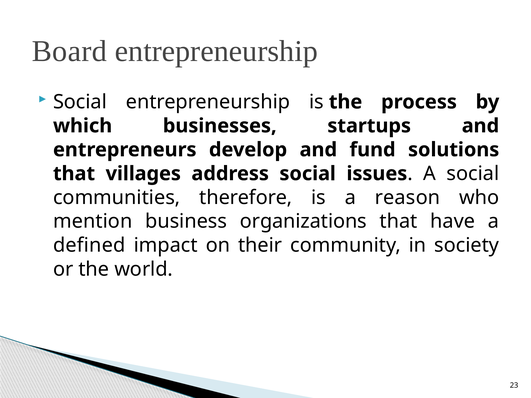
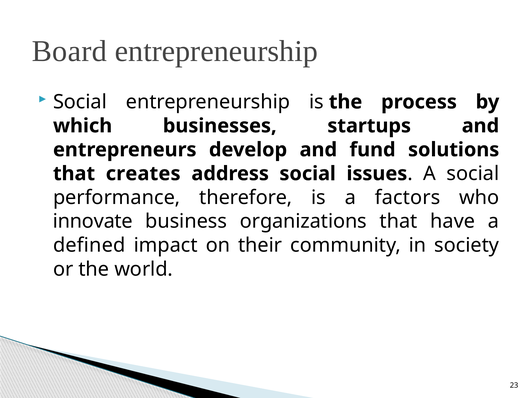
villages: villages -> creates (143, 174)
communities: communities -> performance (117, 198)
reason: reason -> factors (408, 198)
mention: mention -> innovate (93, 222)
